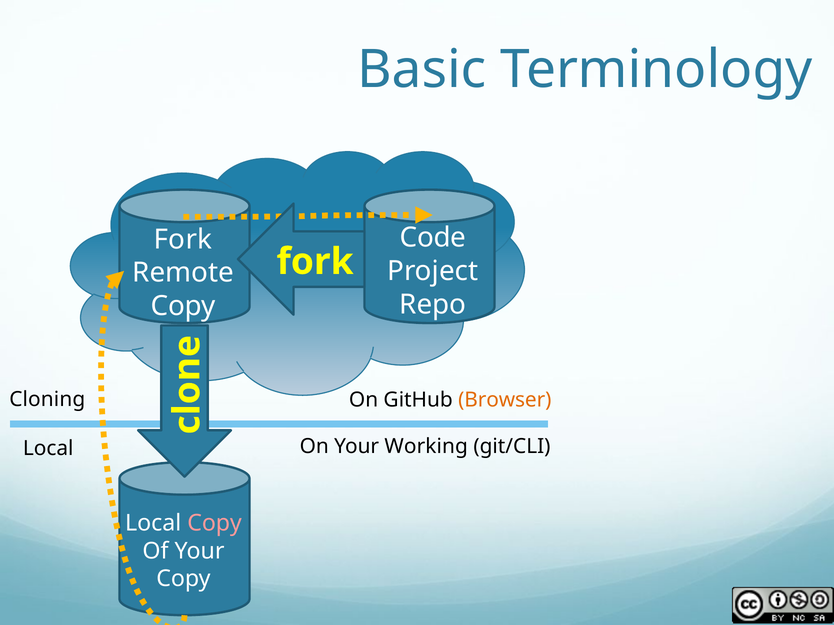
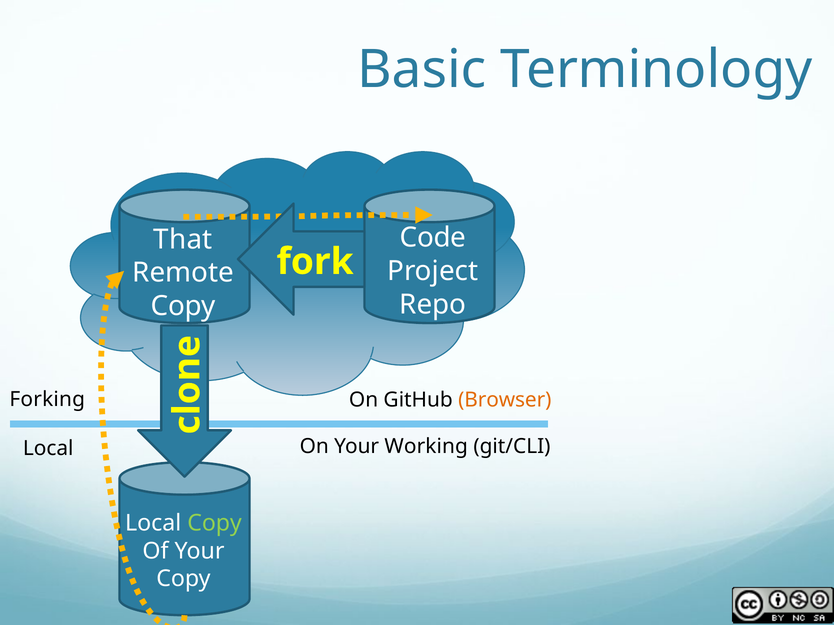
Fork: Fork -> That (183, 240)
Cloning: Cloning -> Forking (47, 400)
Copy colour: pink -> light green (215, 524)
